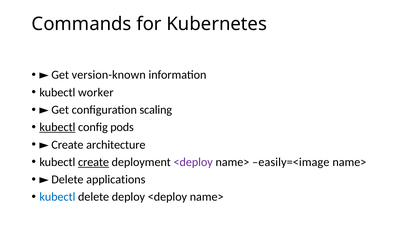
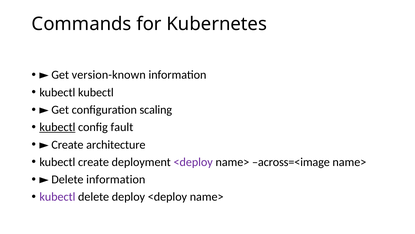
kubectl worker: worker -> kubectl (96, 92)
pods: pods -> fault (122, 127)
create underline: present -> none (94, 162)
easily=<image: easily=<image -> across=<image (291, 162)
applications: applications -> information (116, 179)
kubectl colour: blue -> purple (57, 196)
